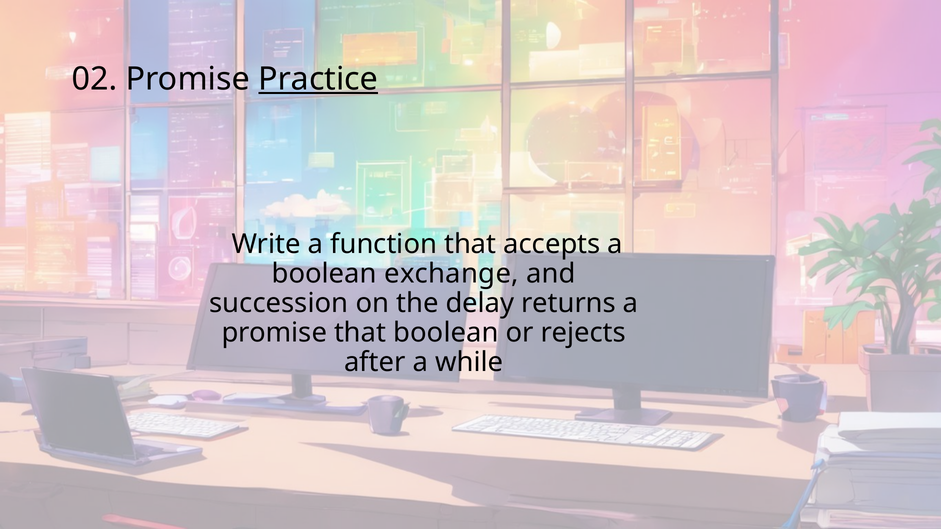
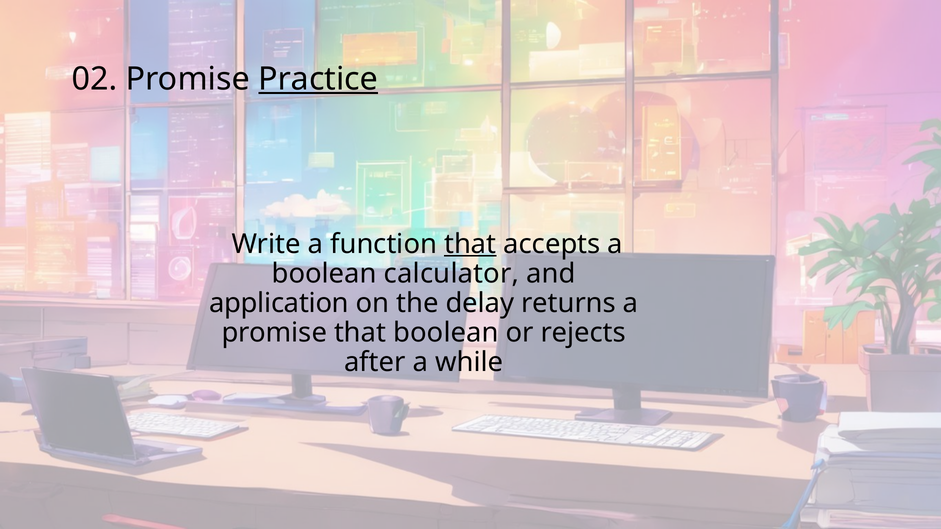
that underline: none -> present (470, 244)
exchange: exchange -> calculator (452, 274)
succession: succession -> application (279, 303)
